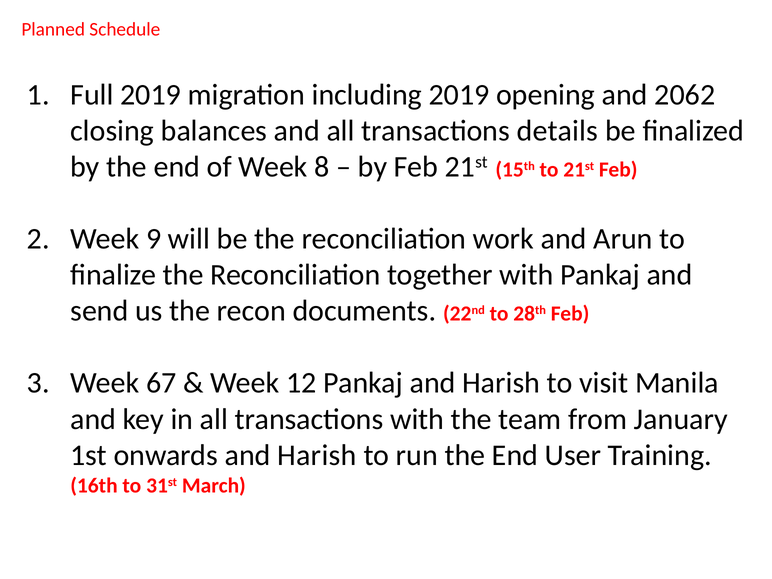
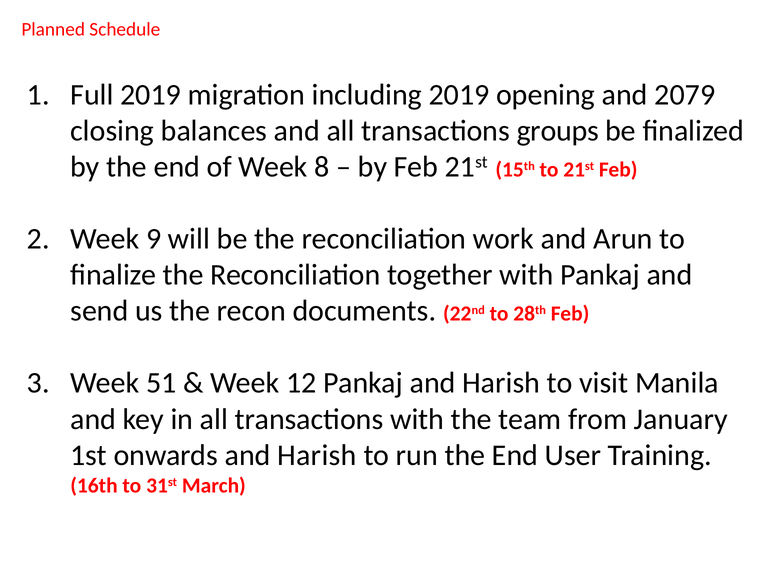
2062: 2062 -> 2079 (685, 95)
details: details -> groups (558, 131)
67: 67 -> 51 (161, 383)
